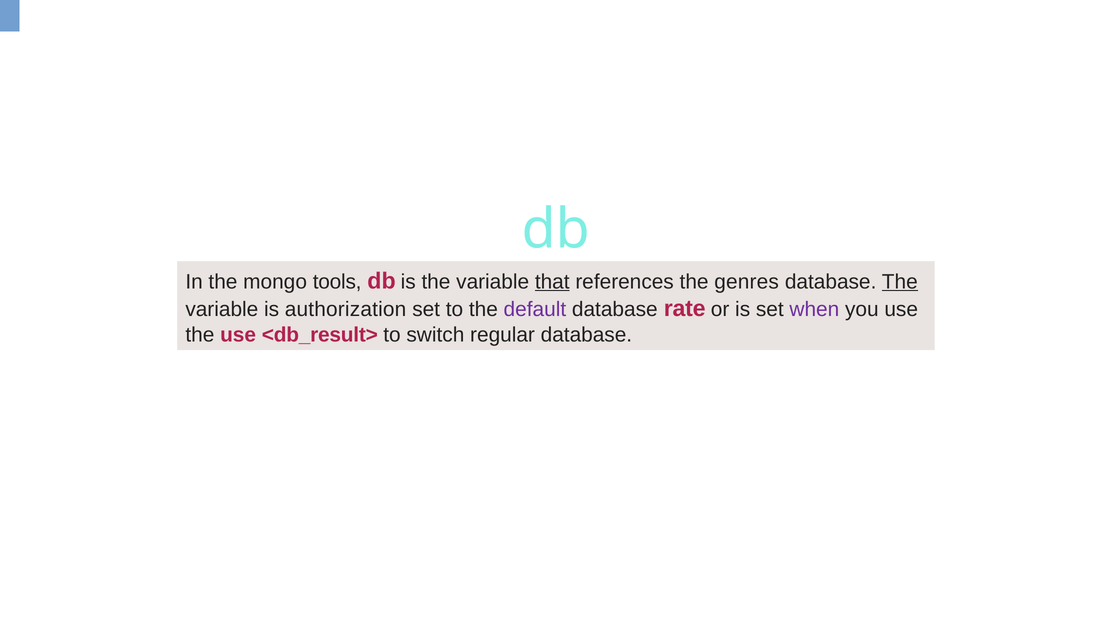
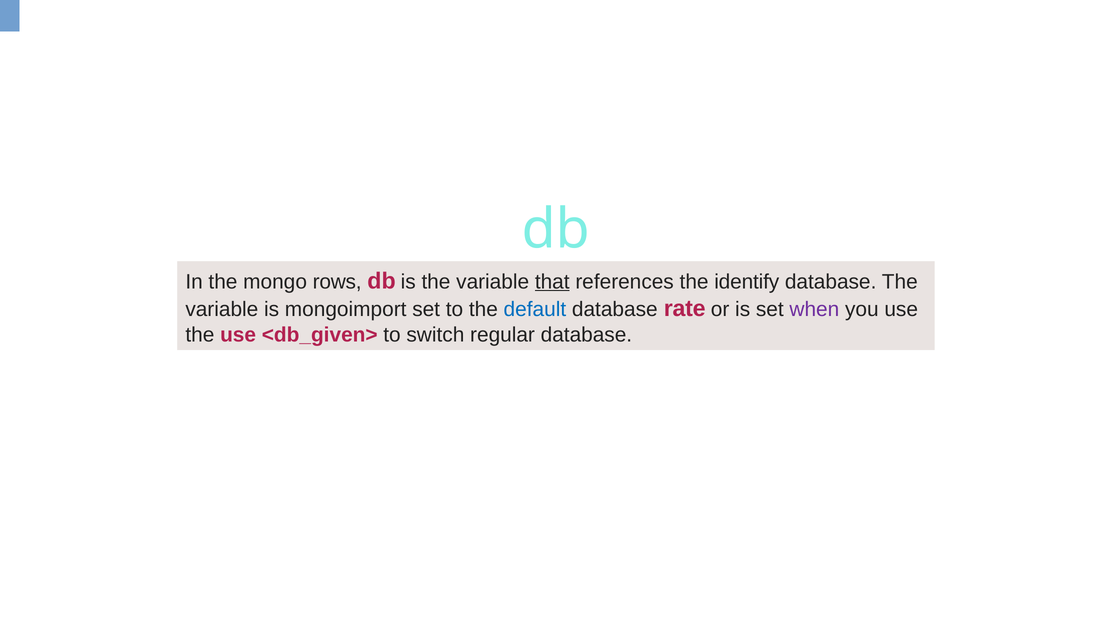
tools: tools -> rows (337, 281)
genres: genres -> identify (747, 281)
The underline: present -> none (900, 281)
authorization: authorization -> mongoimport (346, 309)
default colour: purple -> blue (535, 309)
<db_result>: <db_result> -> <db_given> (320, 335)
